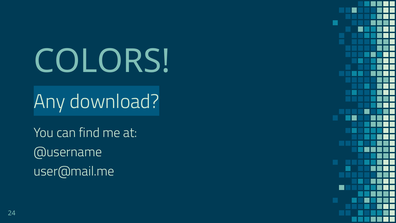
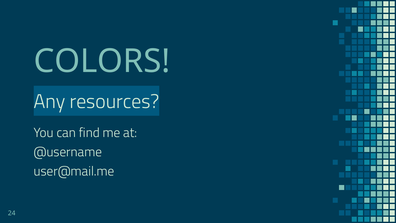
download: download -> resources (114, 101)
